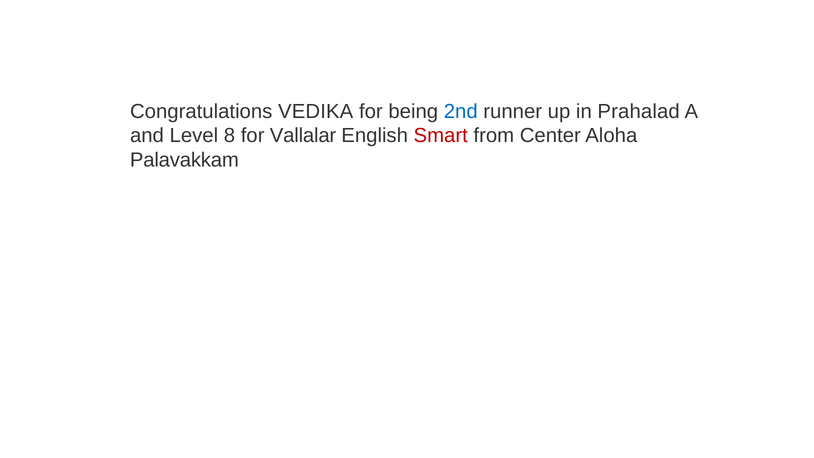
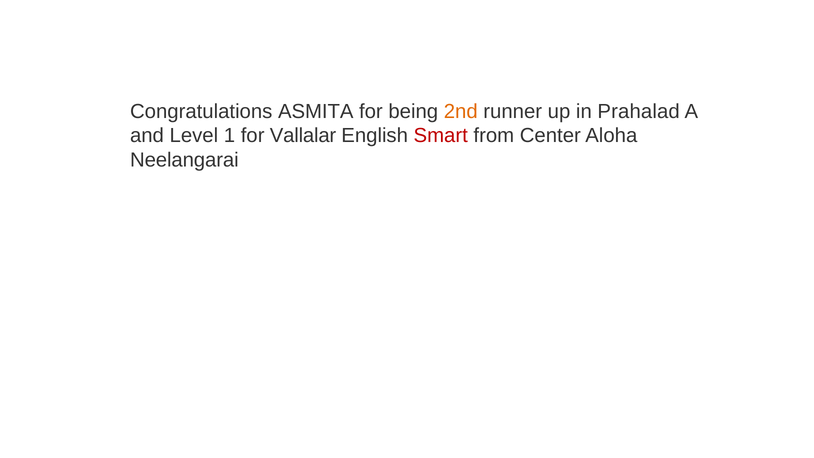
VEDIKA: VEDIKA -> ASMITA (316, 111)
2nd colour: blue -> orange (461, 111)
8: 8 -> 1 (230, 136)
Palavakkam: Palavakkam -> Neelangarai (184, 160)
